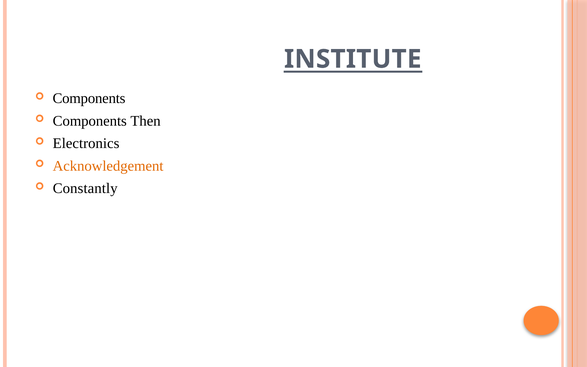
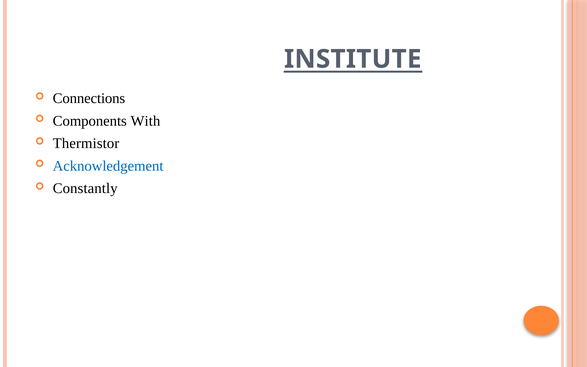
Components: Components -> Connections (89, 98)
Then: Then -> With (145, 121)
Electronics: Electronics -> Thermistor (86, 143)
Acknowledgement colour: orange -> blue (108, 166)
